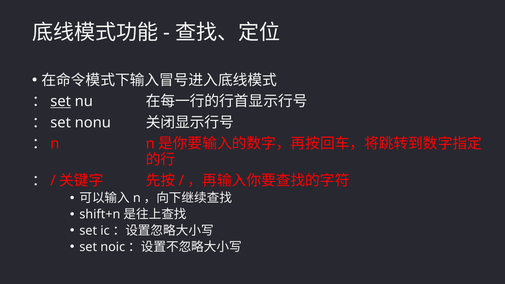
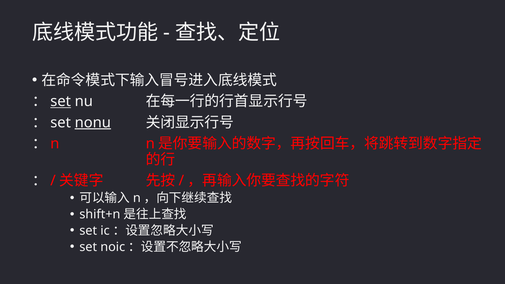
nonu underline: none -> present (93, 123)
